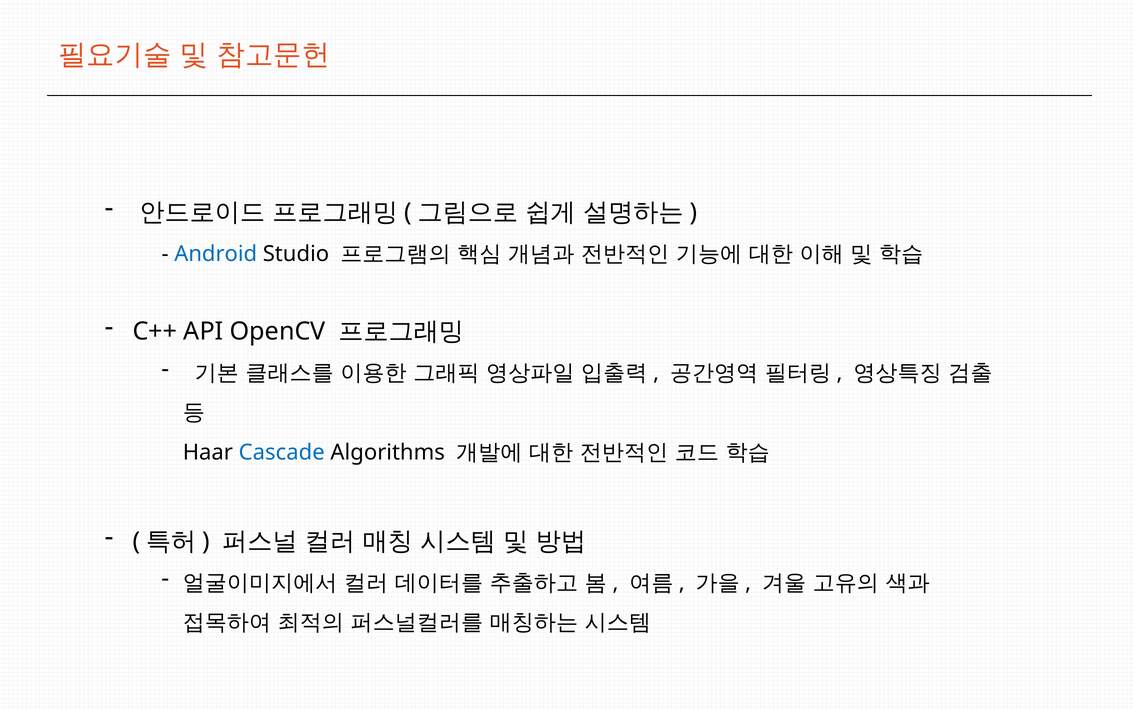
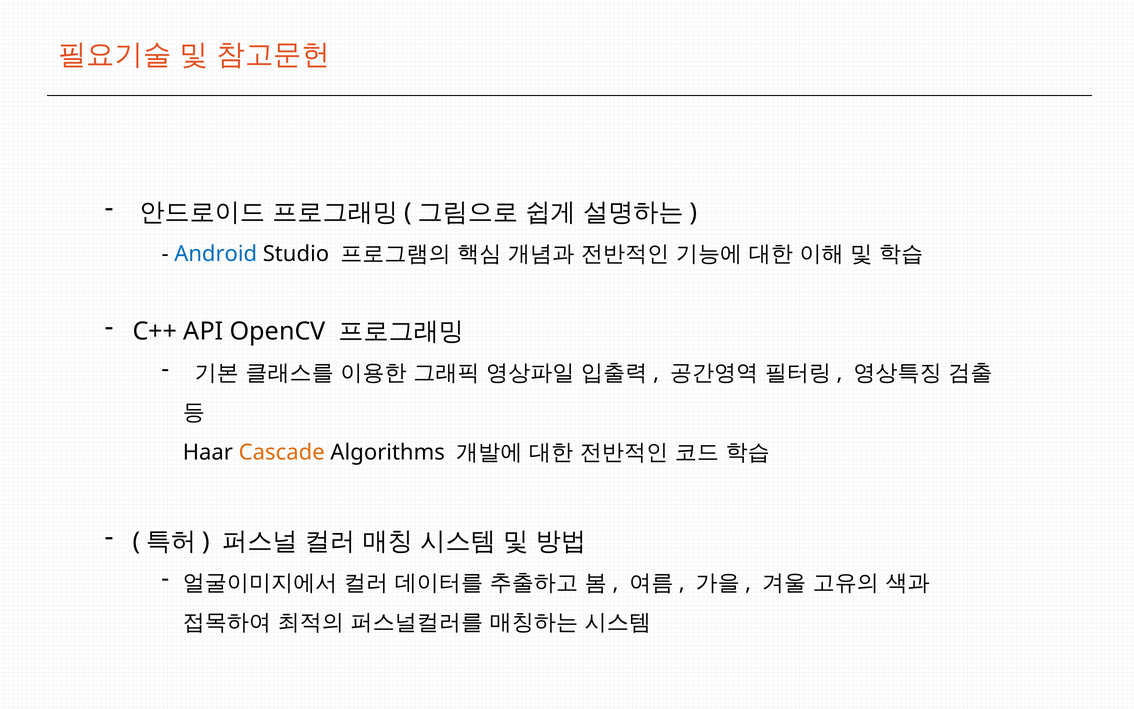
Cascade colour: blue -> orange (282, 452)
